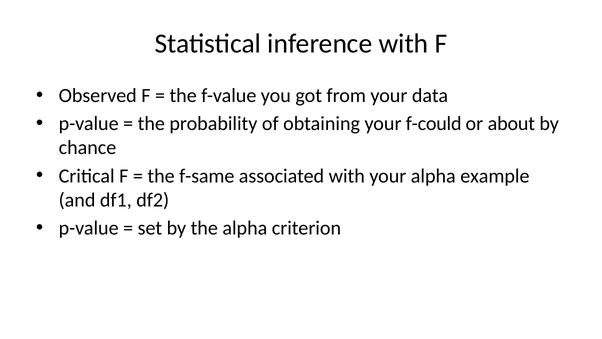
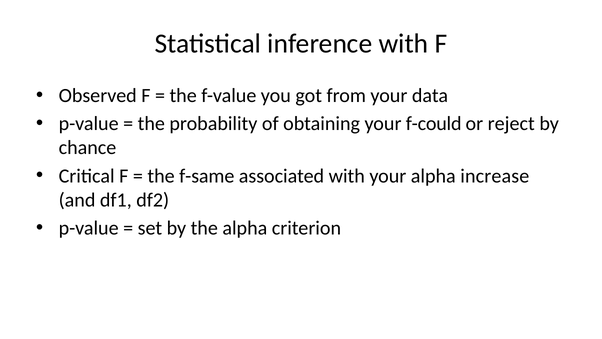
about: about -> reject (511, 124)
example: example -> increase (495, 176)
